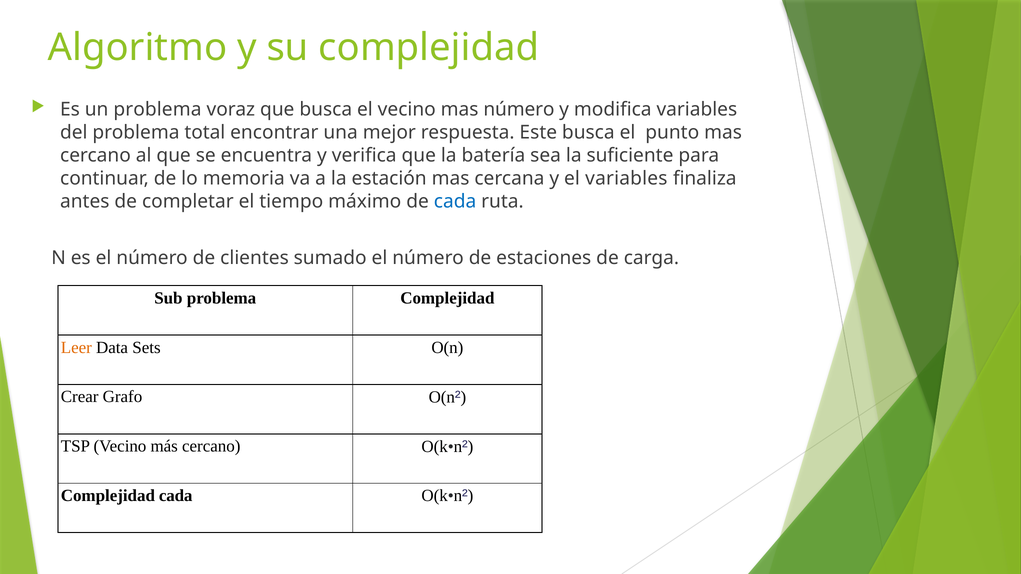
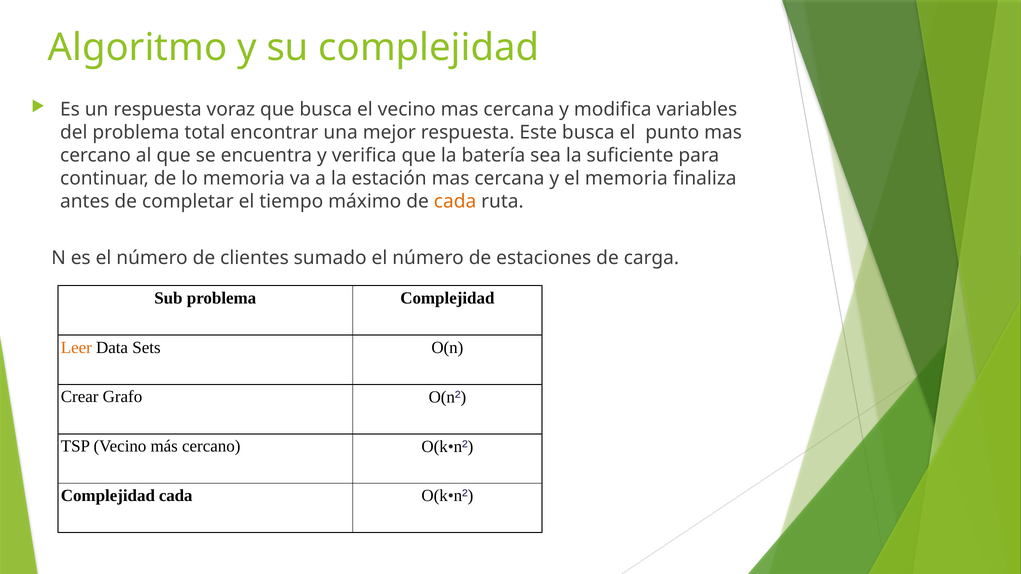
un problema: problema -> respuesta (158, 110)
vecino mas número: número -> cercana (519, 110)
el variables: variables -> memoria (626, 179)
cada colour: blue -> orange (455, 202)
